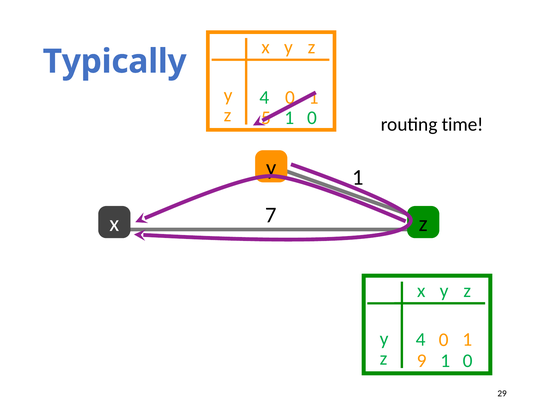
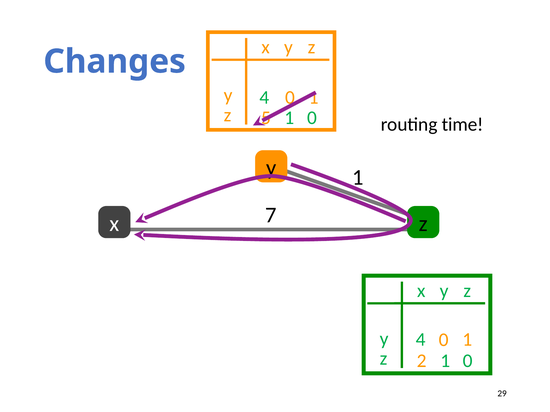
Typically: Typically -> Changes (115, 62)
9: 9 -> 2 (422, 361)
